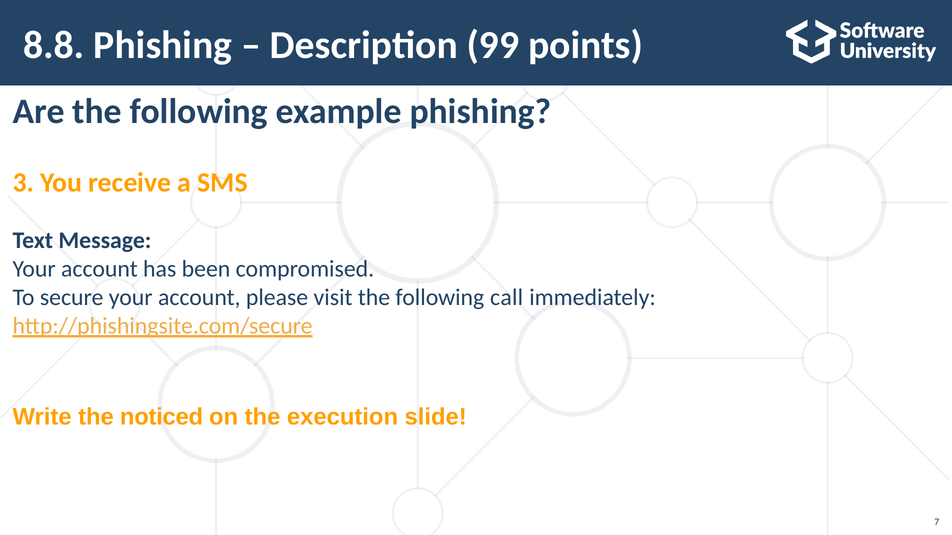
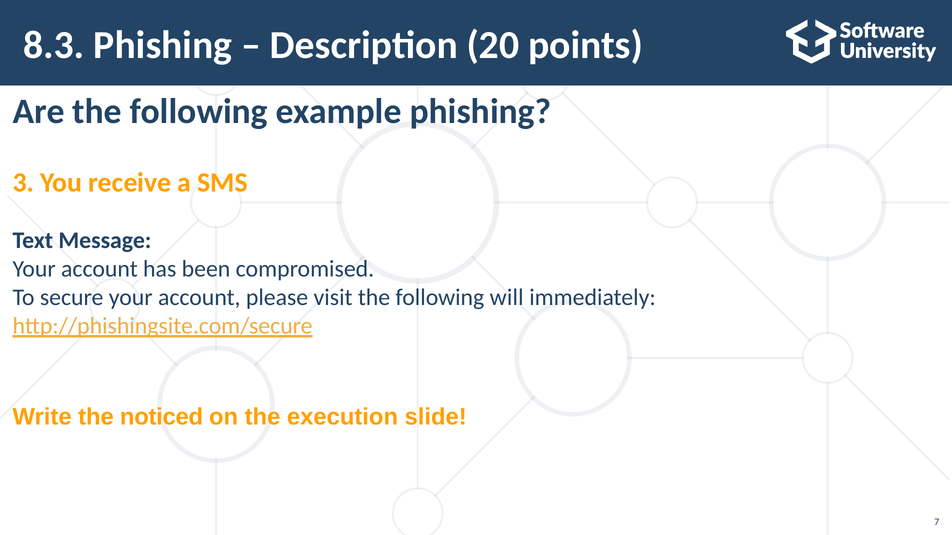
8.8: 8.8 -> 8.3 (54, 45)
99: 99 -> 20 (493, 45)
call: call -> will (507, 298)
